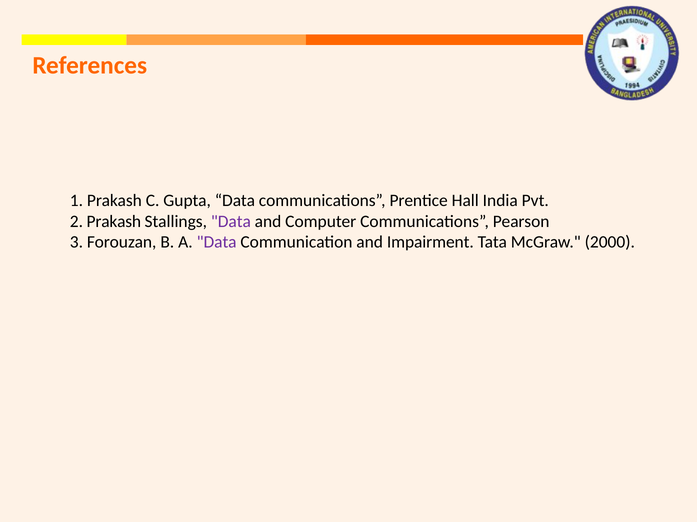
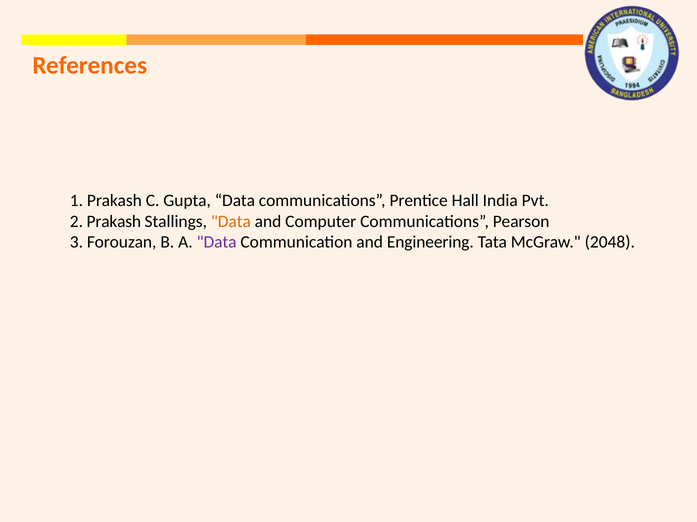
Data colour: purple -> orange (231, 222)
Impairment: Impairment -> Engineering (430, 243)
2000: 2000 -> 2048 (610, 243)
